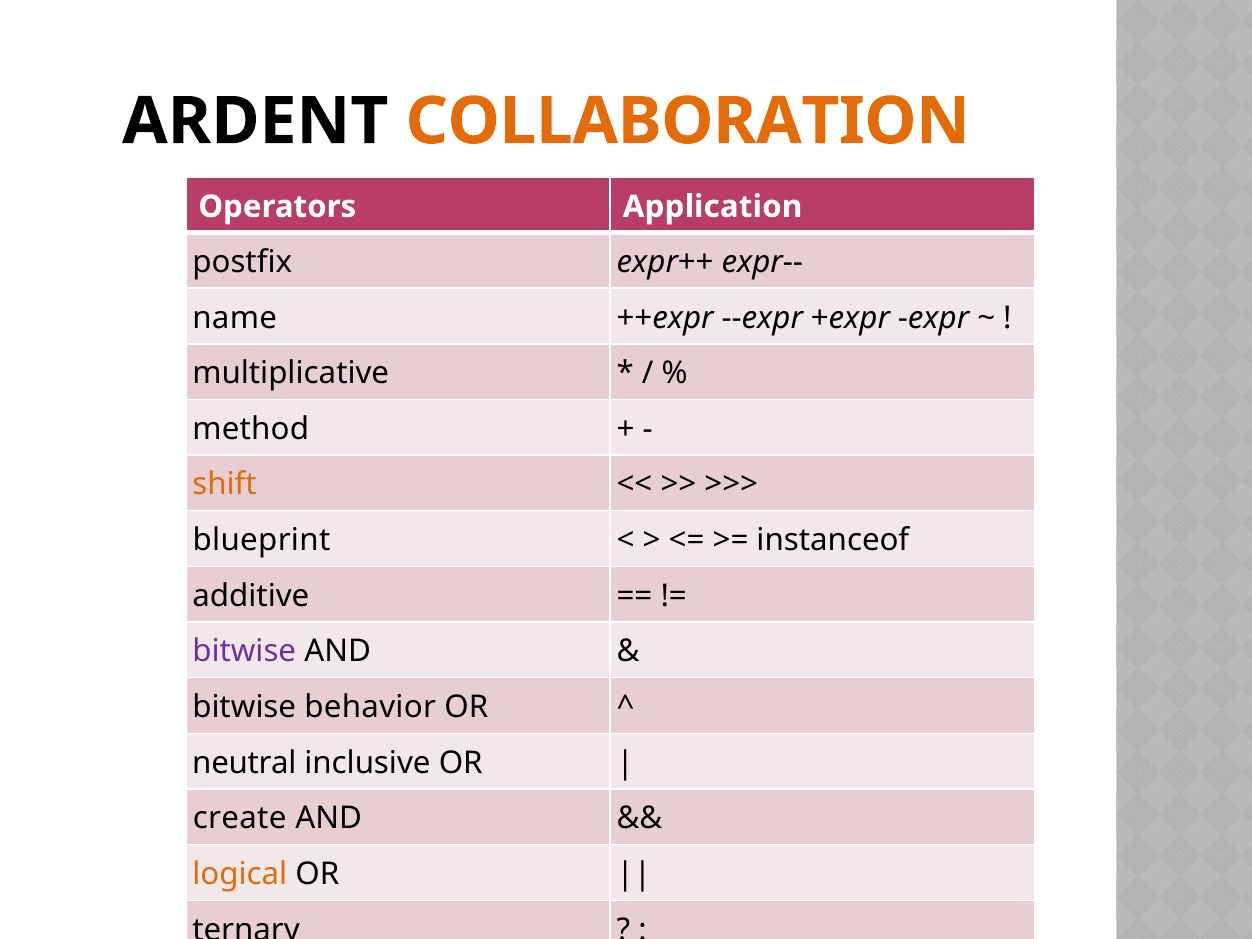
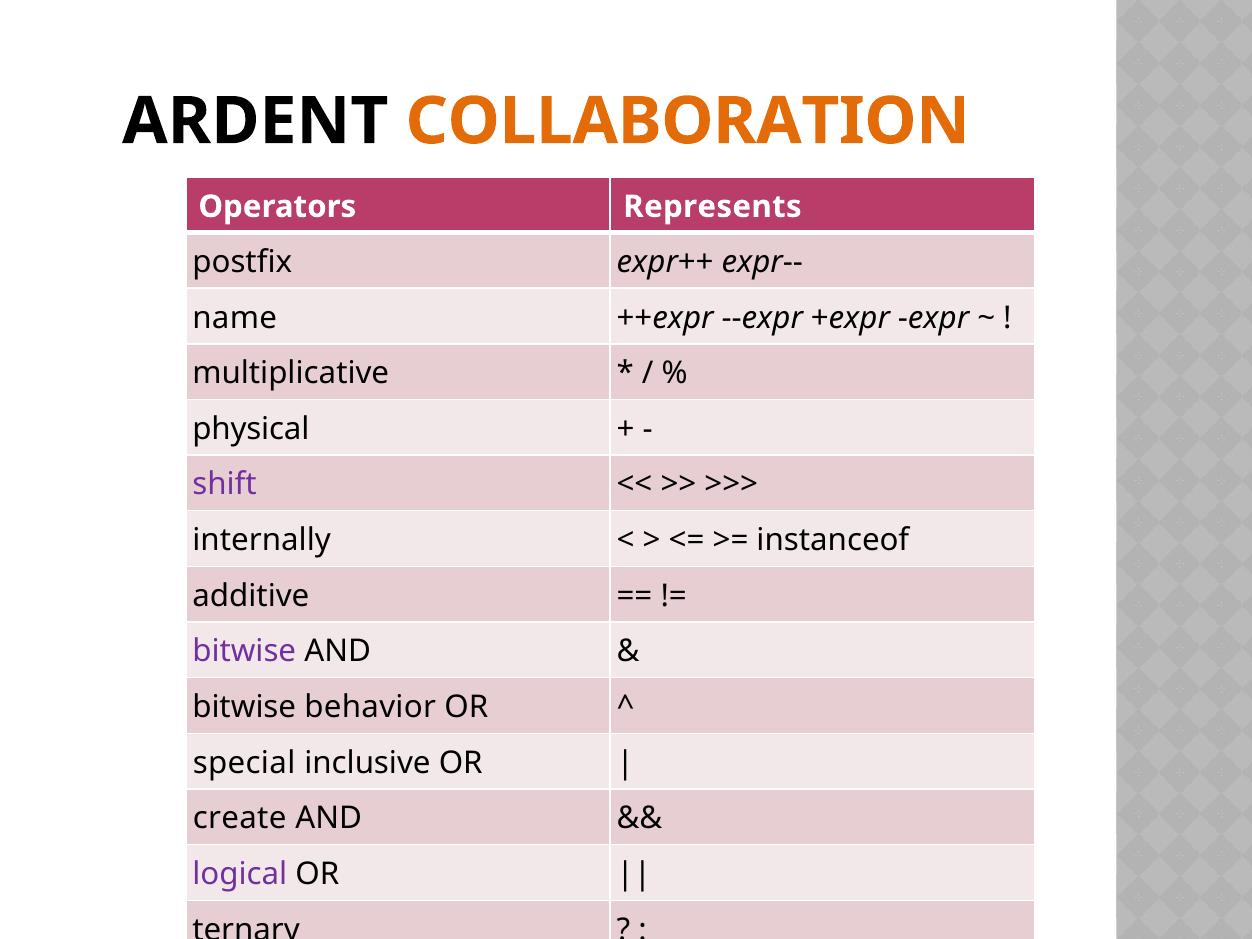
Application: Application -> Represents (712, 207)
method: method -> physical (251, 429)
shift colour: orange -> purple (224, 485)
blueprint: blueprint -> internally (262, 540)
neutral: neutral -> special (244, 763)
logical colour: orange -> purple (240, 874)
